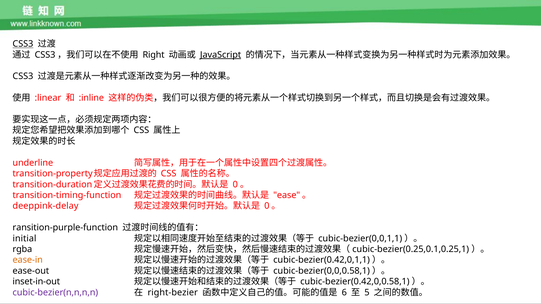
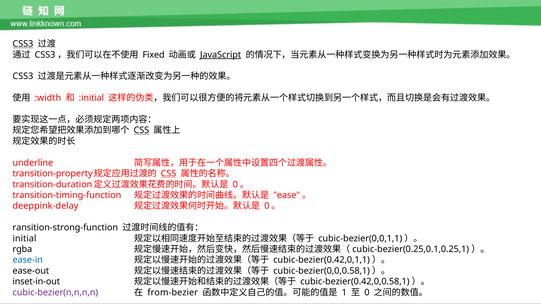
Right: Right -> Fixed (154, 55)
:linear: :linear -> :width (48, 98)
:inline: :inline -> :initial (91, 98)
CSS underline: none -> present (141, 130)
CSS underline: none -> present (169, 174)
ransition-purple-function: ransition-purple-function -> ransition-strong-function (65, 228)
ease-in colour: orange -> blue (28, 260)
right-bezier: right-bezier -> from-bezier (173, 293)
6: 6 -> 1 (344, 293)
5: 5 -> 0 (367, 293)
